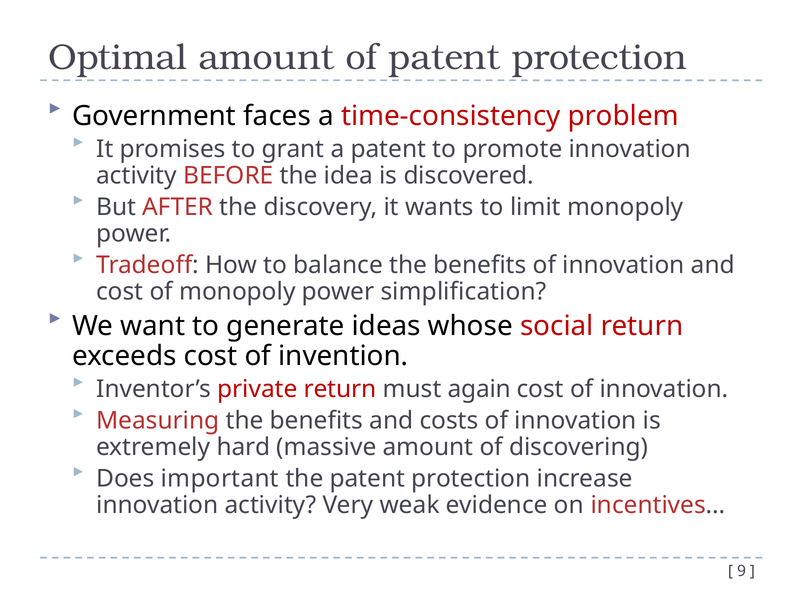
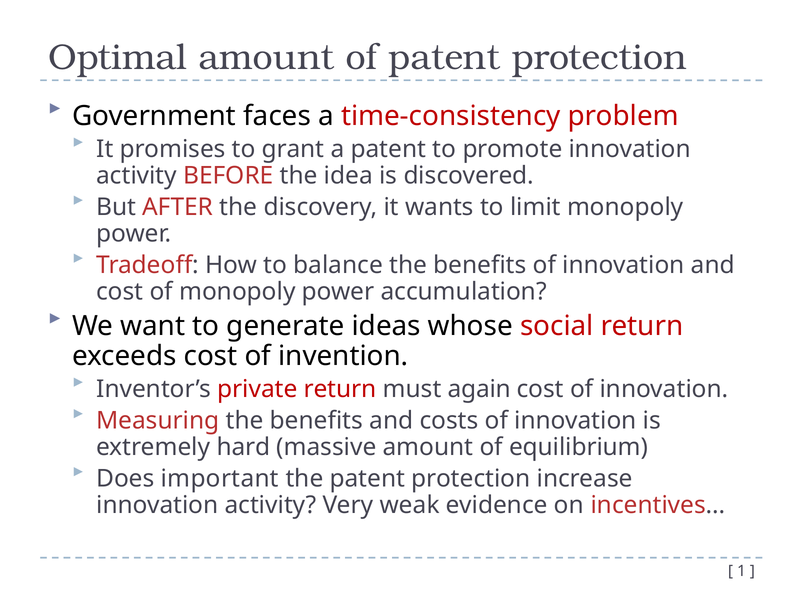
simplification: simplification -> accumulation (464, 292)
discovering: discovering -> equilibrium (579, 447)
9: 9 -> 1 (741, 571)
